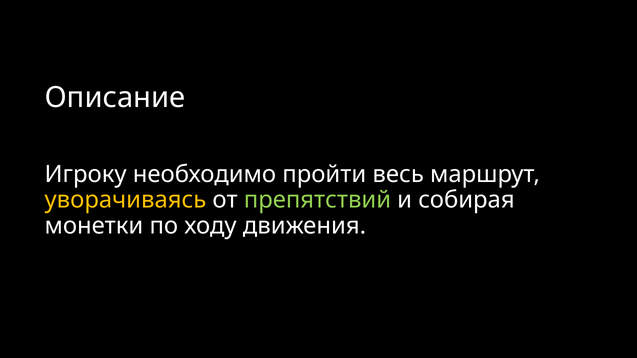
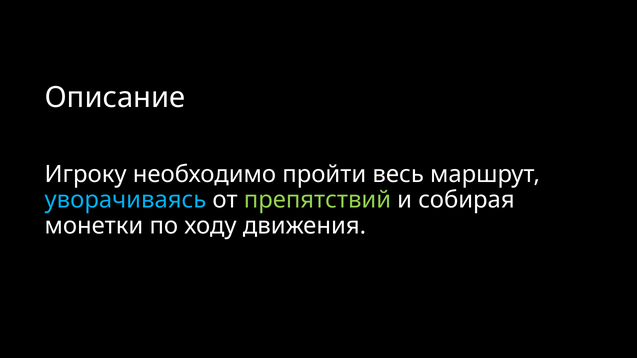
уворачиваясь colour: yellow -> light blue (125, 200)
